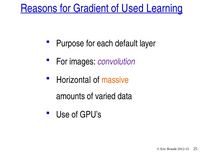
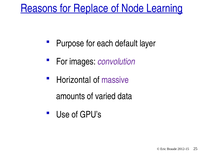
Gradient: Gradient -> Replace (91, 8)
Used: Used -> Node (133, 8)
massive colour: orange -> purple (115, 80)
